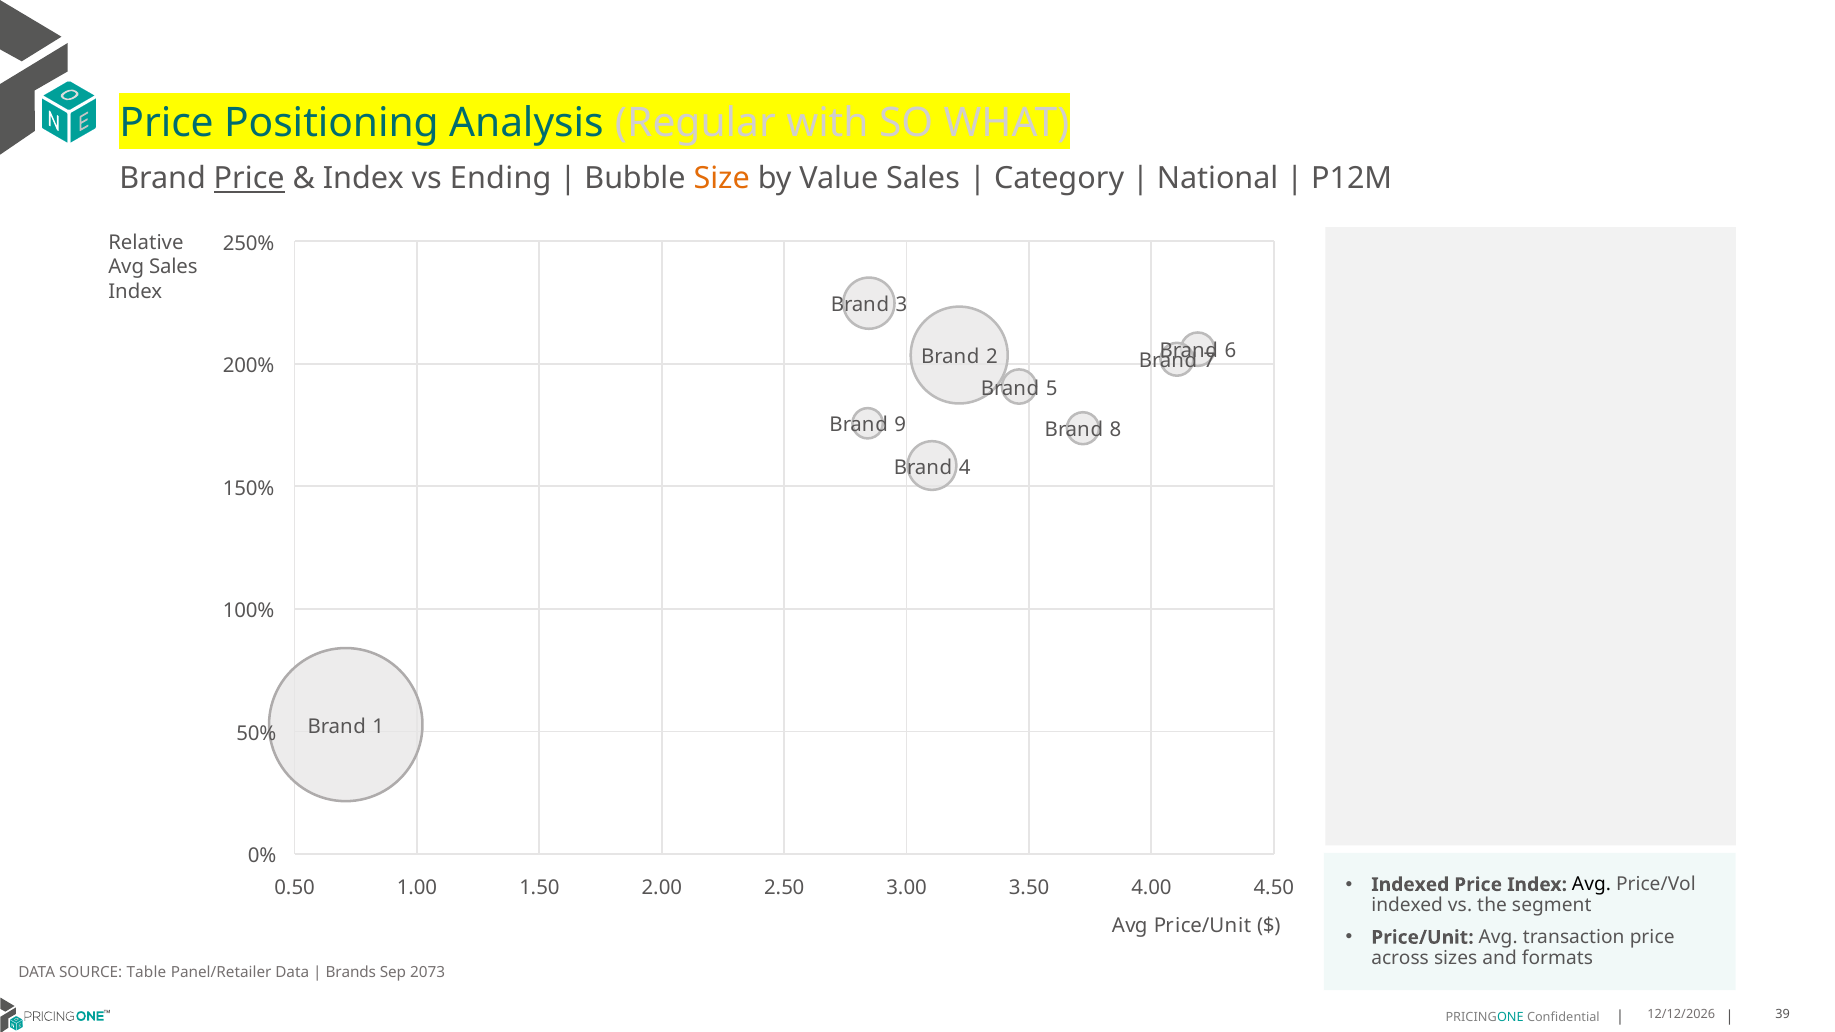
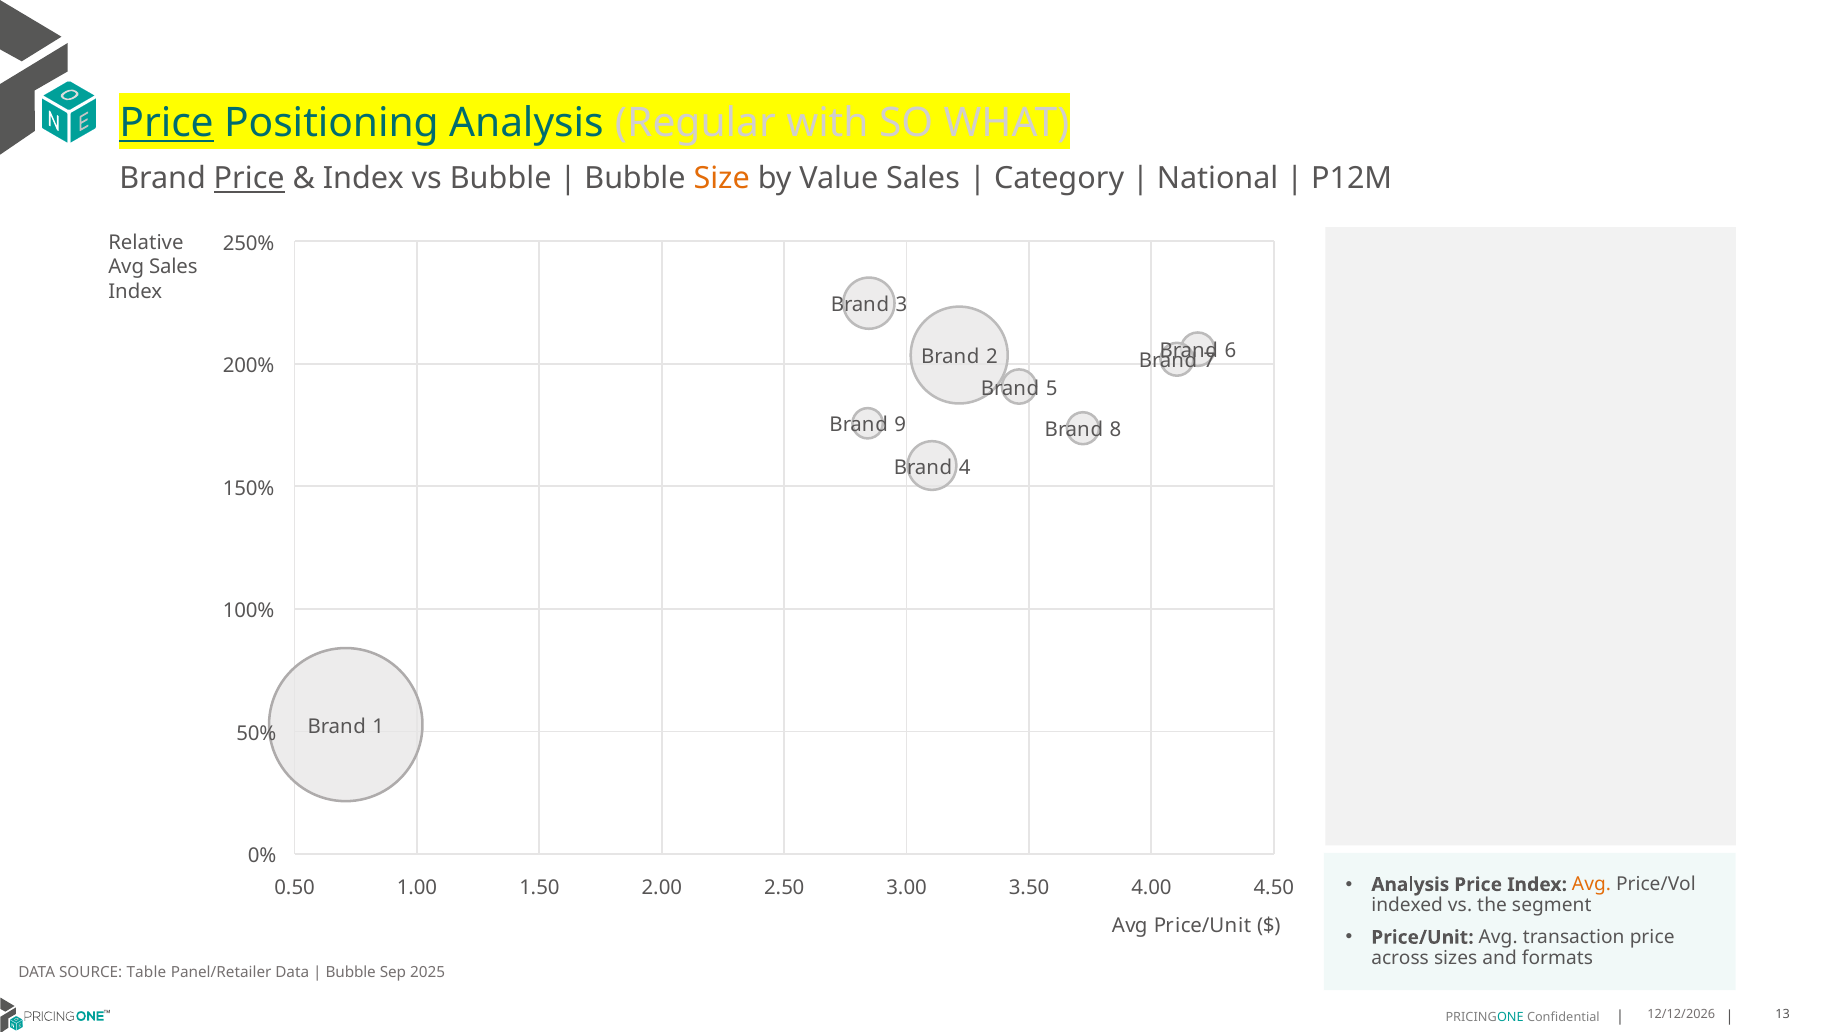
Price underline: none -> present (167, 123)
vs Ending: Ending -> Bubble (501, 179)
Indexed: Indexed -> Analysis (1410, 885)
Avg colour: black -> orange (1591, 885)
Brands: Brands -> Bubble (351, 972)
2073: 2073 -> 2025 (428, 972)
39: 39 -> 13 (1783, 1015)
